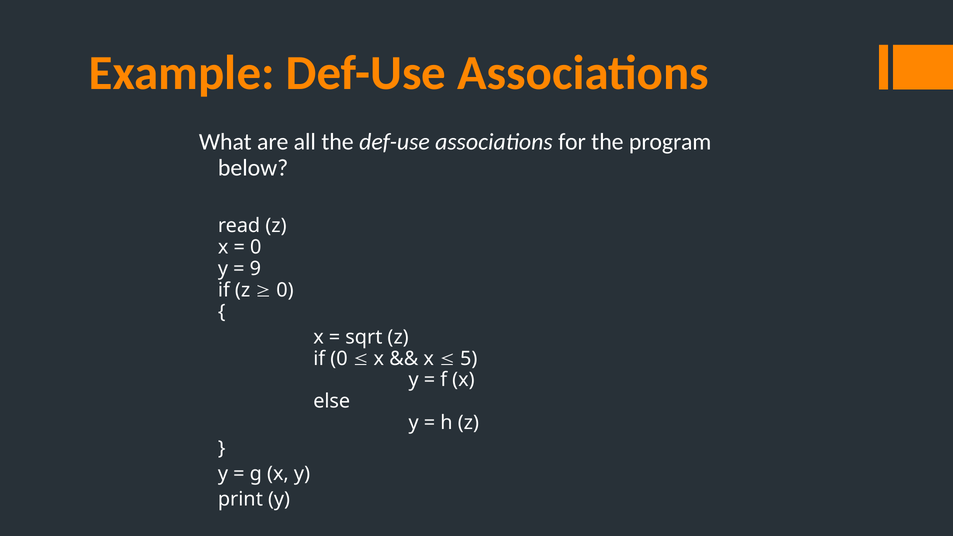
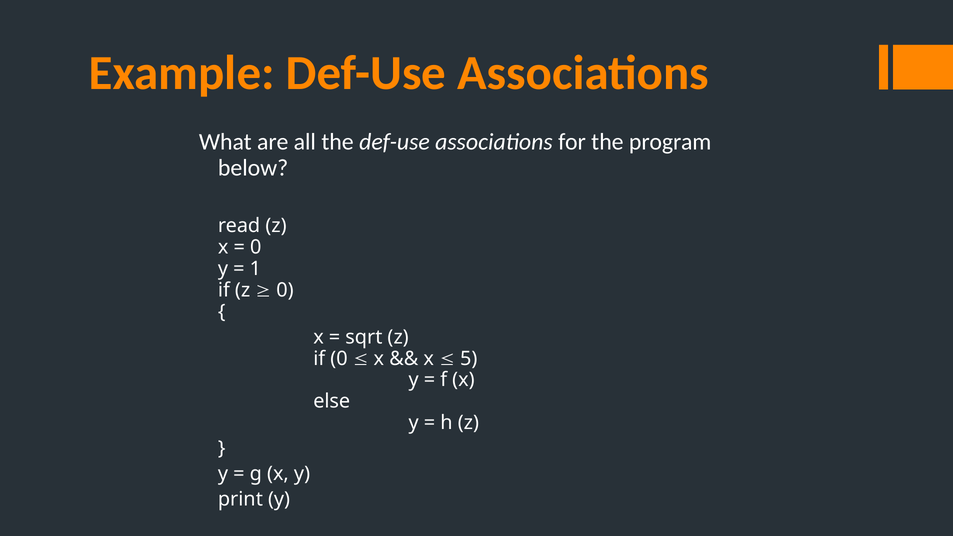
9: 9 -> 1 (255, 269)
